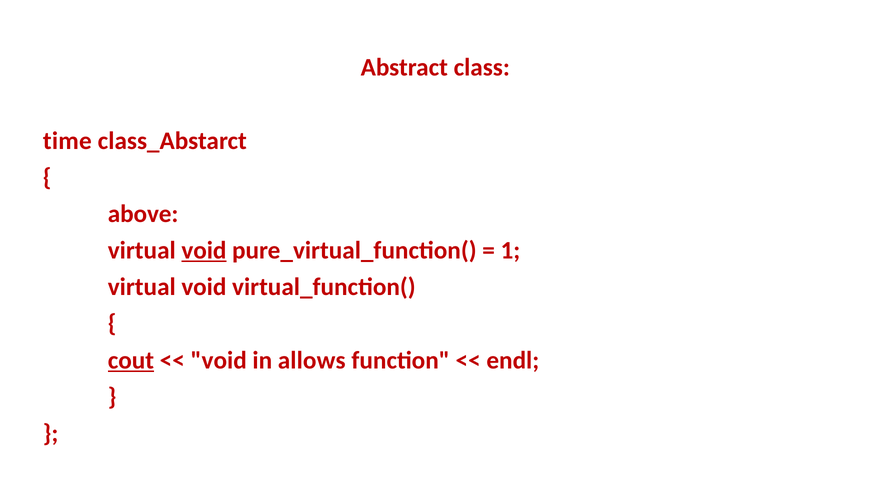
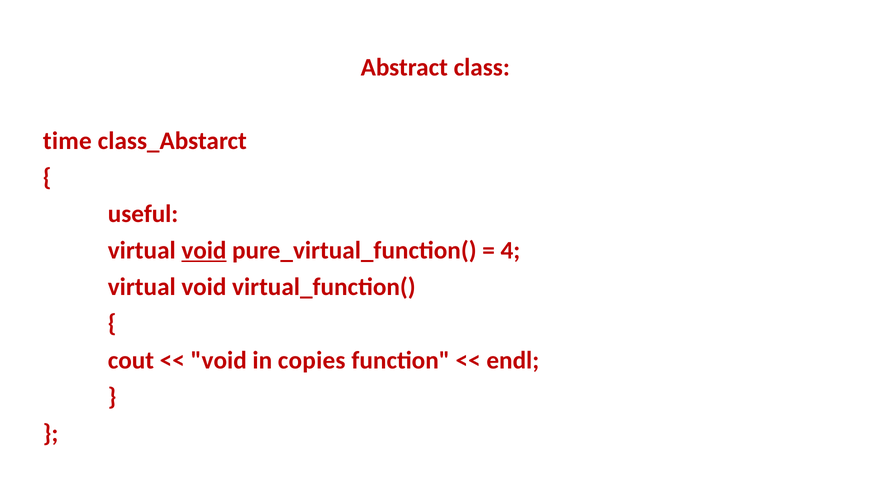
above: above -> useful (143, 214)
1: 1 -> 4 (510, 250)
cout underline: present -> none (131, 360)
allows: allows -> copies (312, 360)
